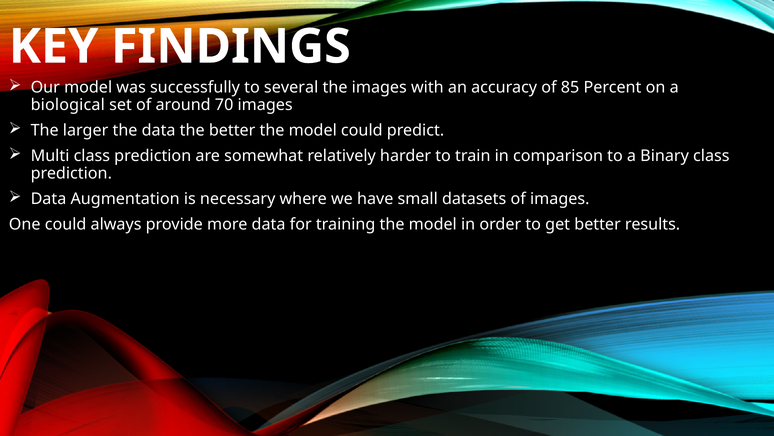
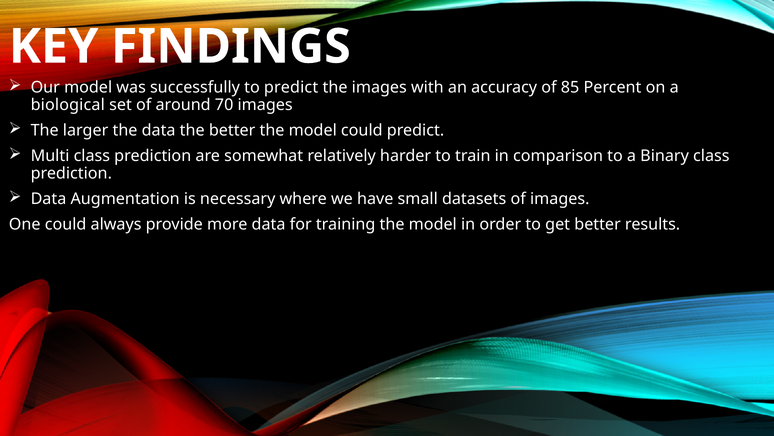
to several: several -> predict (291, 87)
